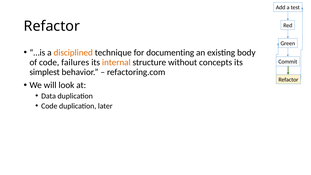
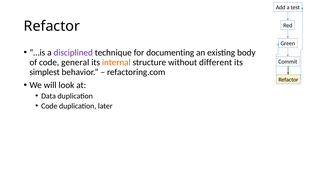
disciplined colour: orange -> purple (73, 53)
failures: failures -> general (75, 62)
concepts: concepts -> different (216, 62)
